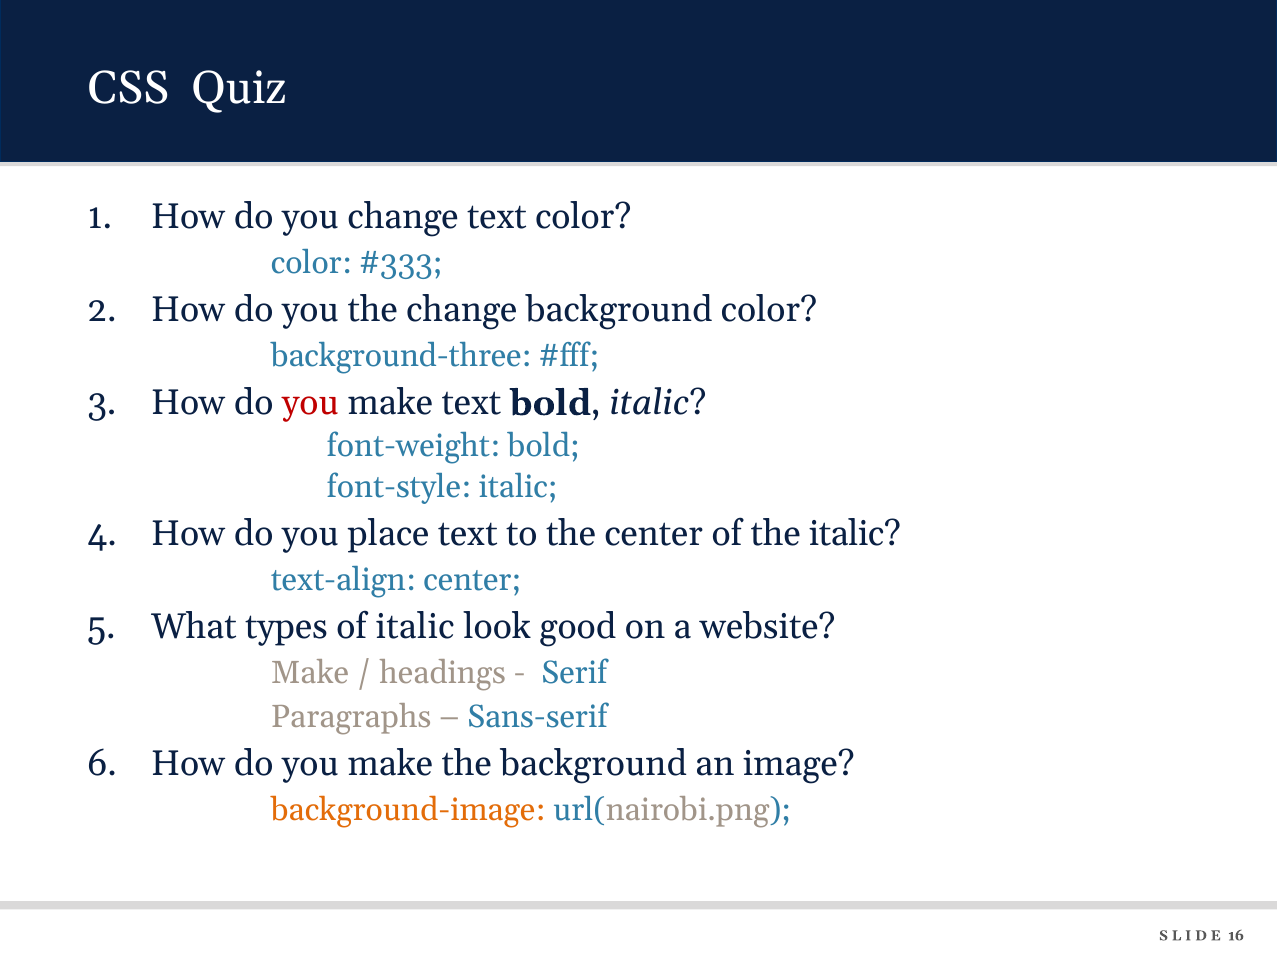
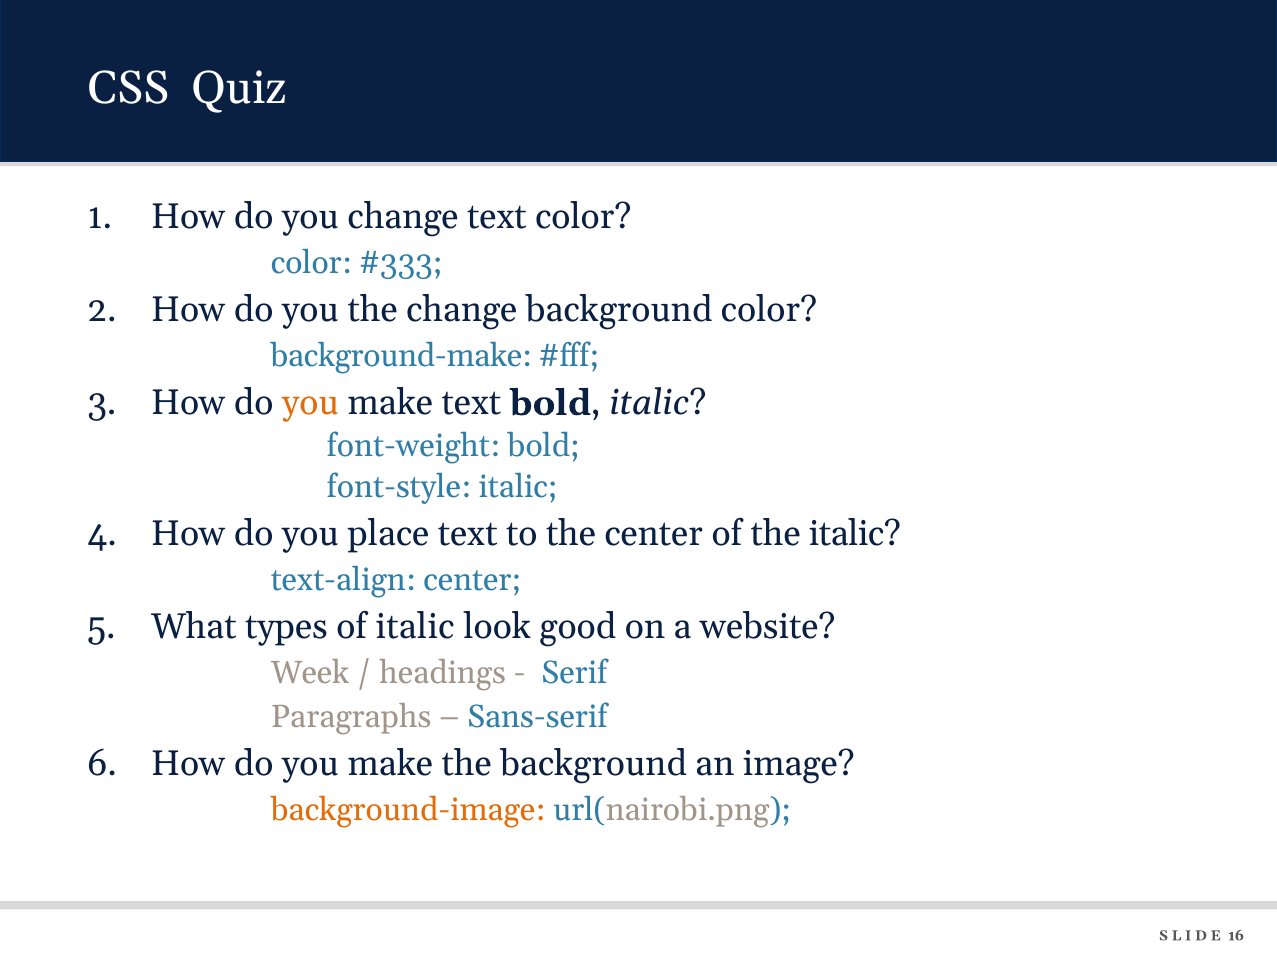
background-three: background-three -> background-make (401, 356)
you colour: red -> orange (310, 403)
Make: Make -> Week (310, 673)
